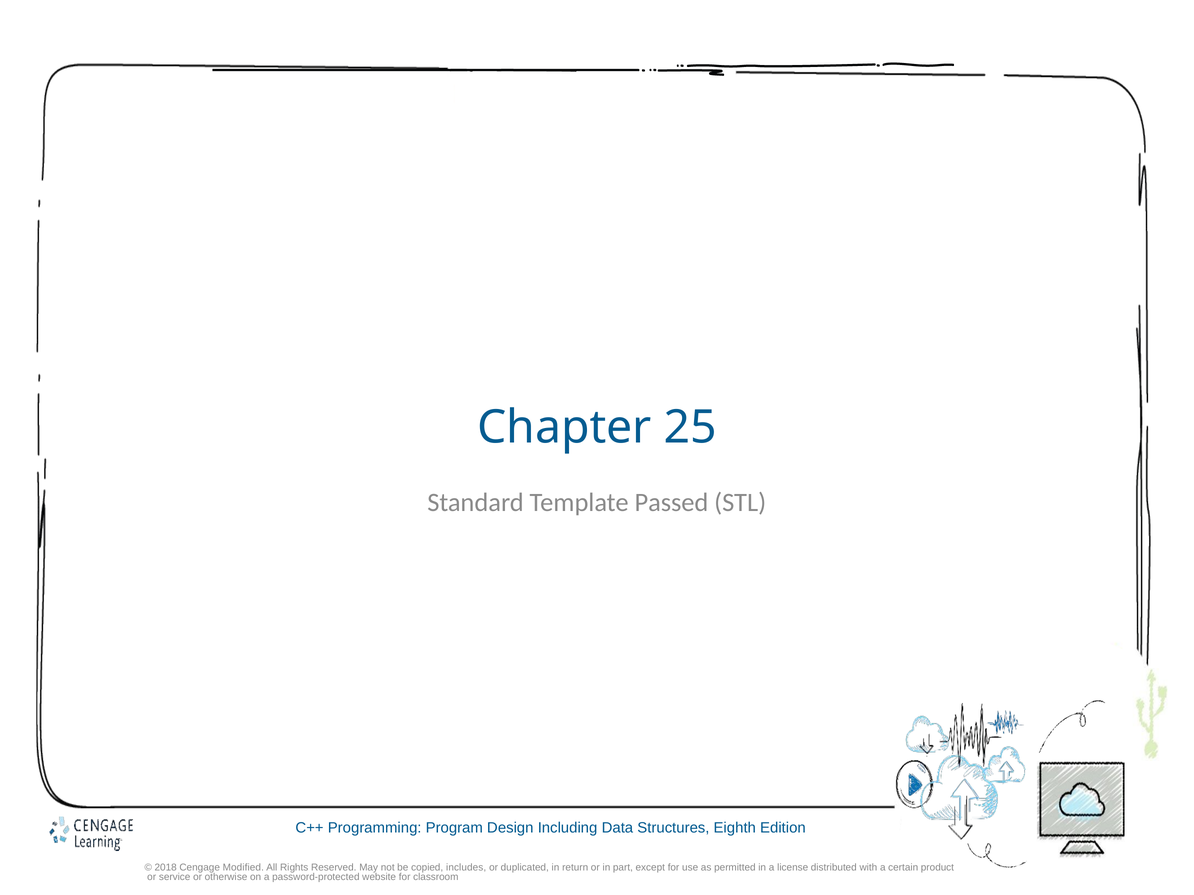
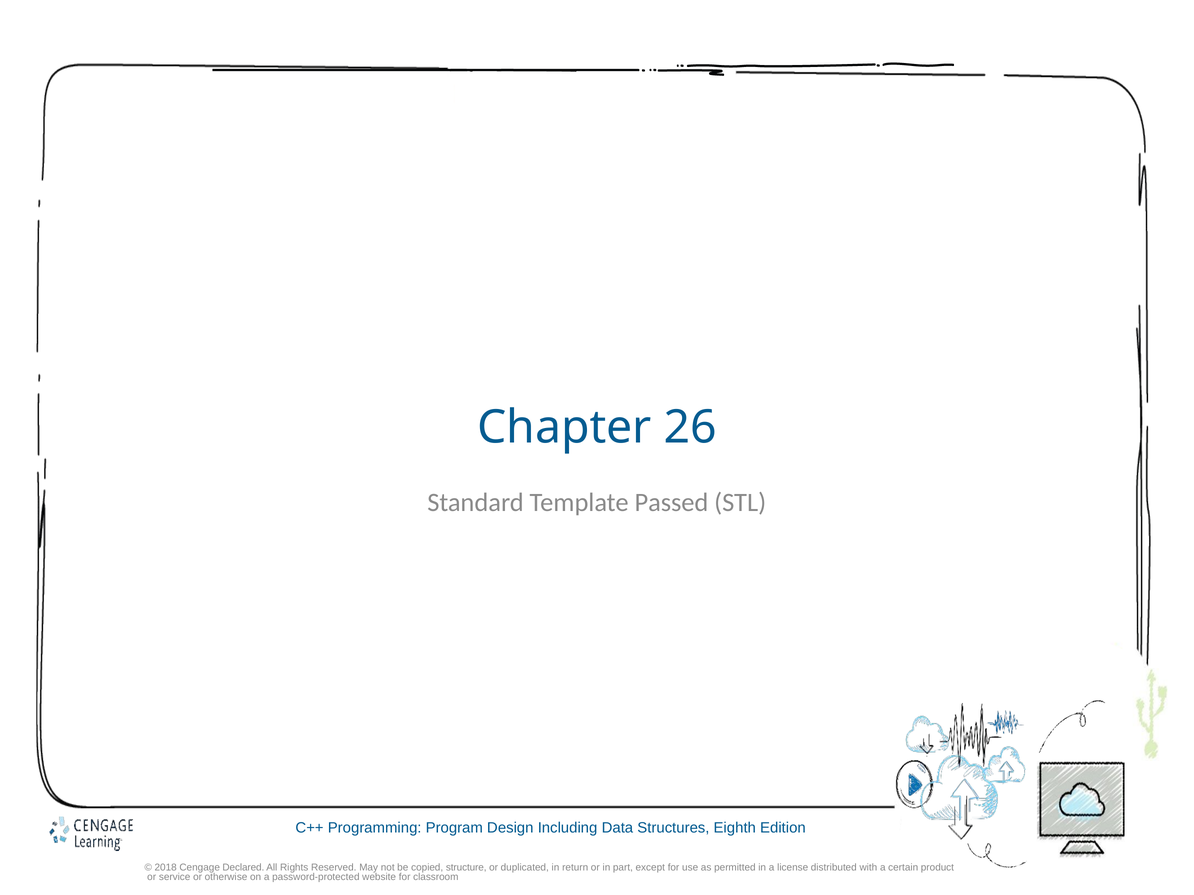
25: 25 -> 26 (690, 428)
Modified: Modified -> Declared (243, 868)
includes: includes -> structure (466, 868)
